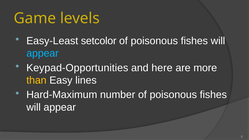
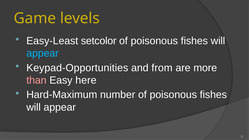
here: here -> from (162, 68)
than colour: yellow -> pink (36, 80)
lines: lines -> here (86, 80)
